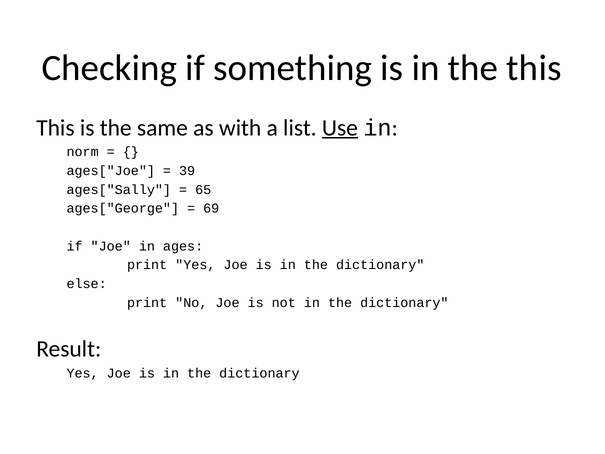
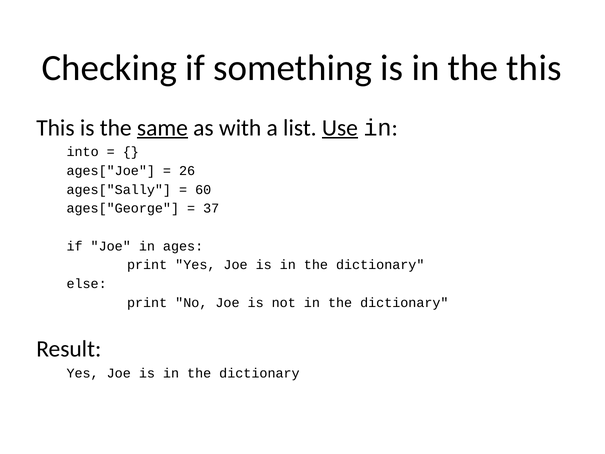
same underline: none -> present (162, 128)
norm: norm -> into (83, 152)
39: 39 -> 26 (187, 171)
65: 65 -> 60 (203, 190)
69: 69 -> 37 (211, 208)
